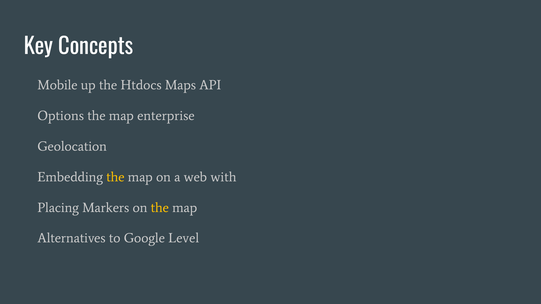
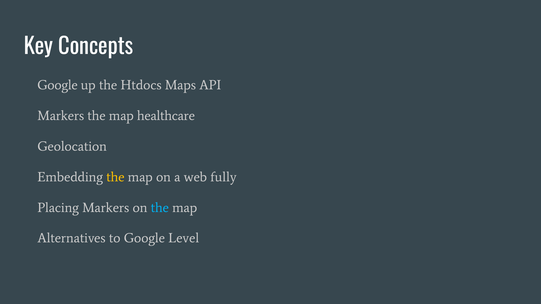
Mobile: Mobile -> Google (57, 85)
Options: Options -> Markers (61, 116)
enterprise: enterprise -> healthcare (166, 116)
with: with -> fully (223, 177)
the colour: yellow -> light blue (160, 208)
